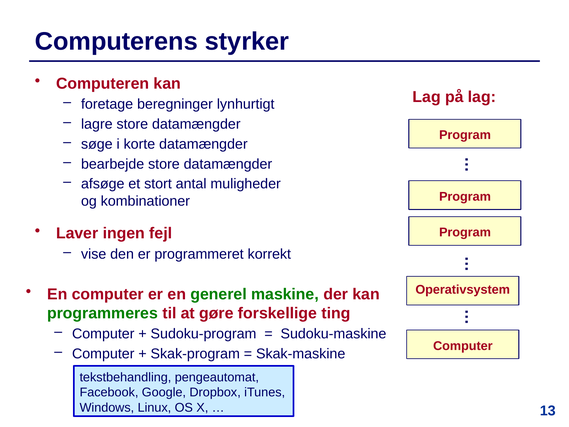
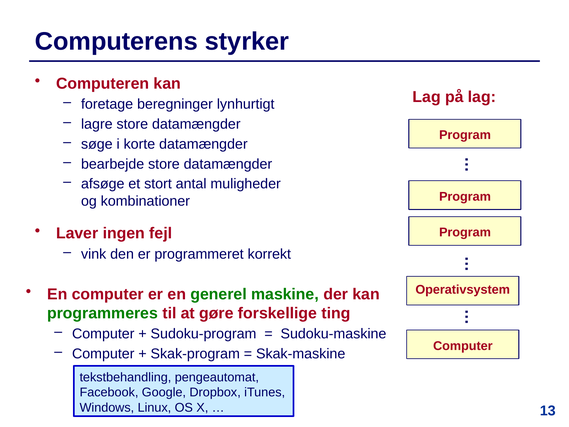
vise: vise -> vink (94, 254)
